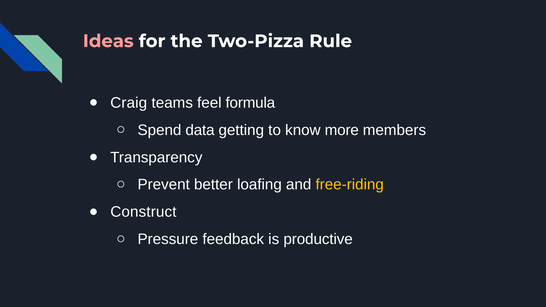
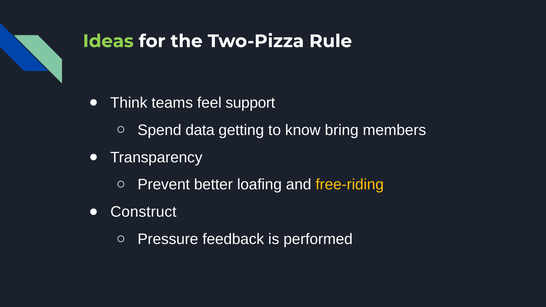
Ideas colour: pink -> light green (108, 41)
Craig: Craig -> Think (129, 103)
formula: formula -> support (250, 103)
more: more -> bring (342, 130)
productive: productive -> performed (318, 239)
